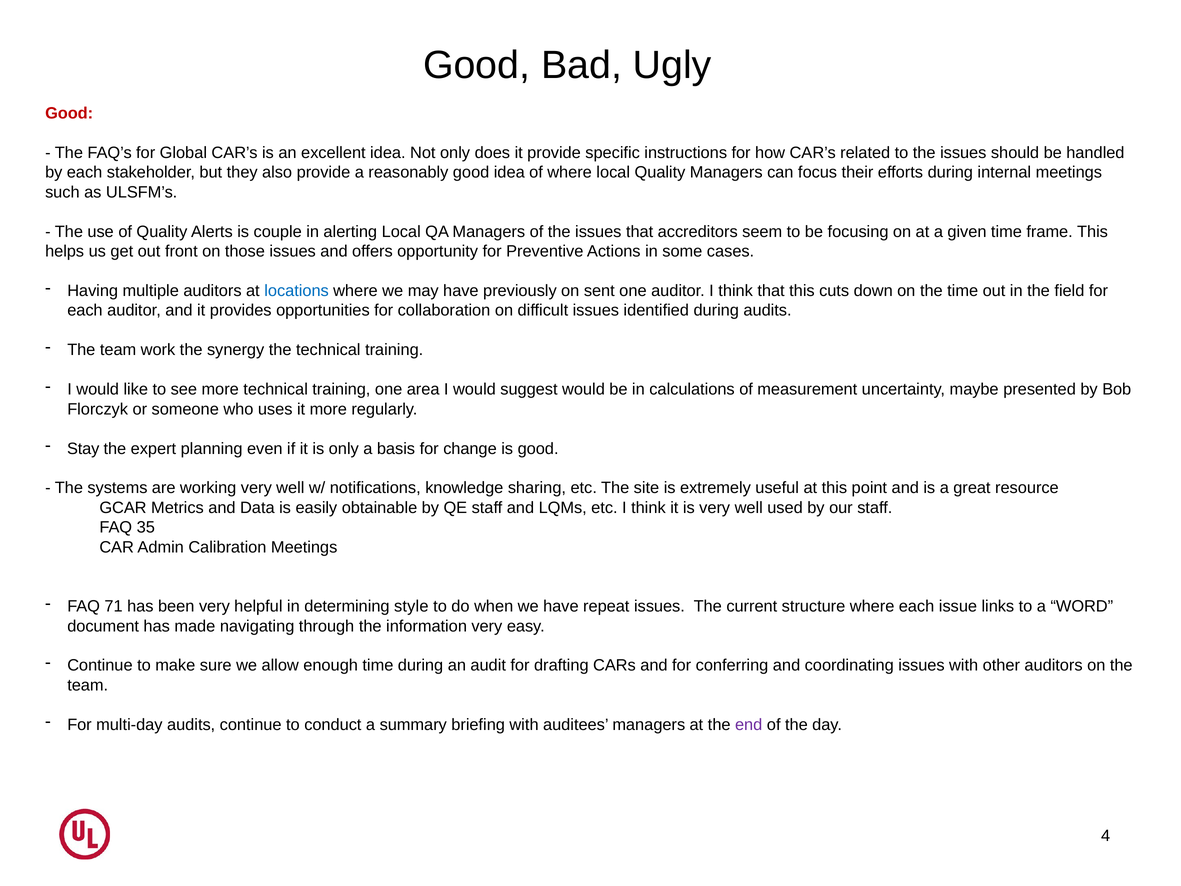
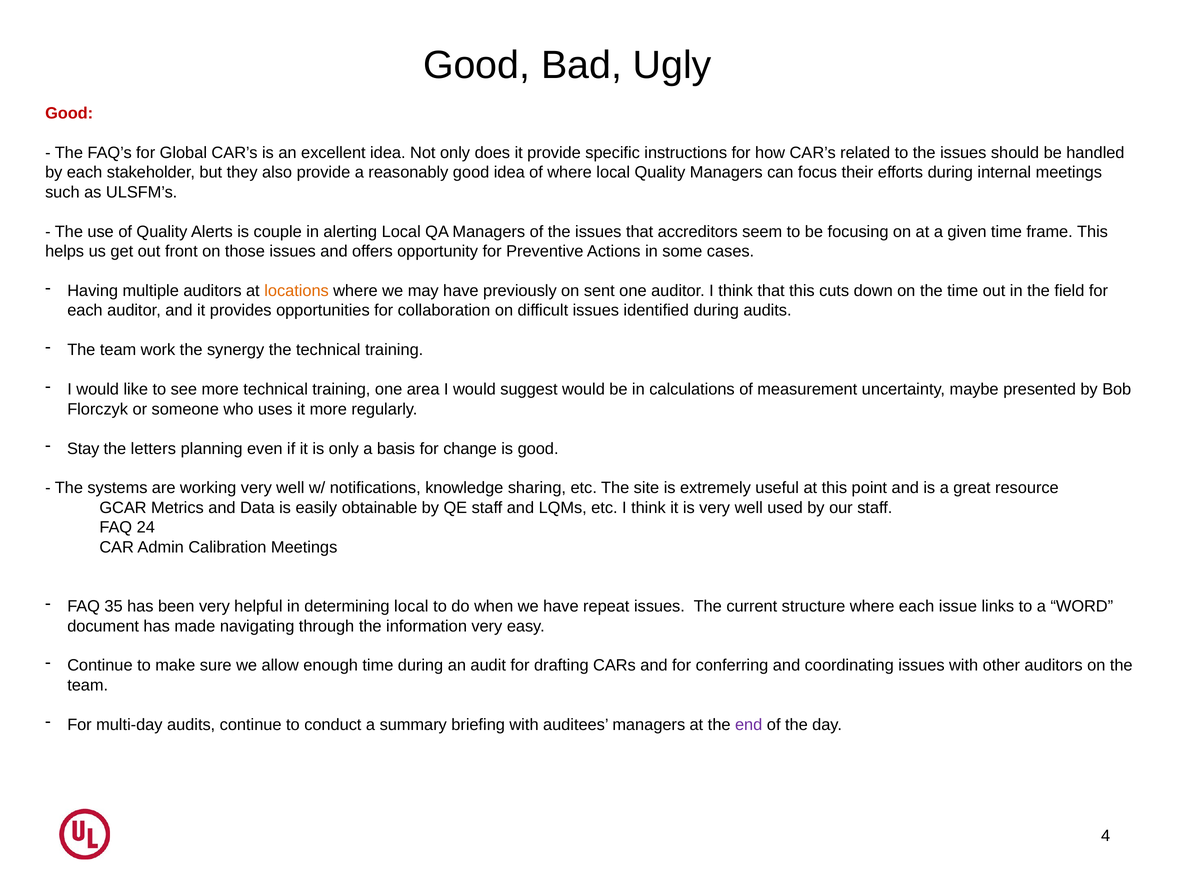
locations colour: blue -> orange (297, 291)
expert: expert -> letters (153, 448)
35: 35 -> 24 (146, 527)
71: 71 -> 35 (114, 606)
determining style: style -> local (411, 606)
